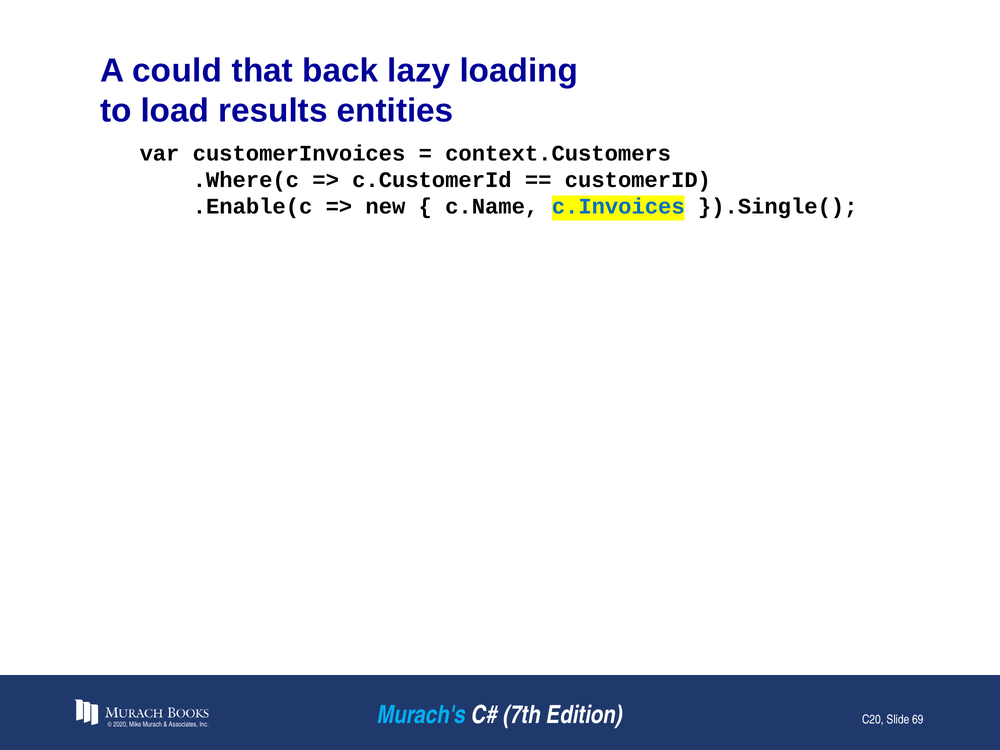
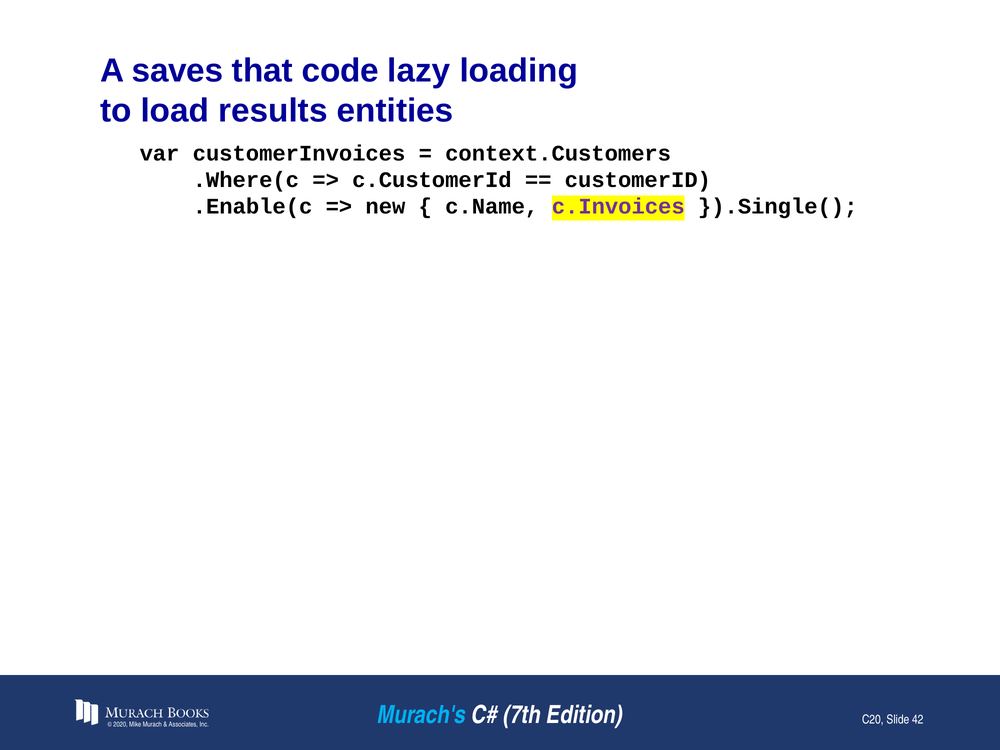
could: could -> saves (178, 71)
back: back -> code (340, 71)
c.Invoices colour: blue -> purple (618, 207)
69: 69 -> 42 (918, 720)
